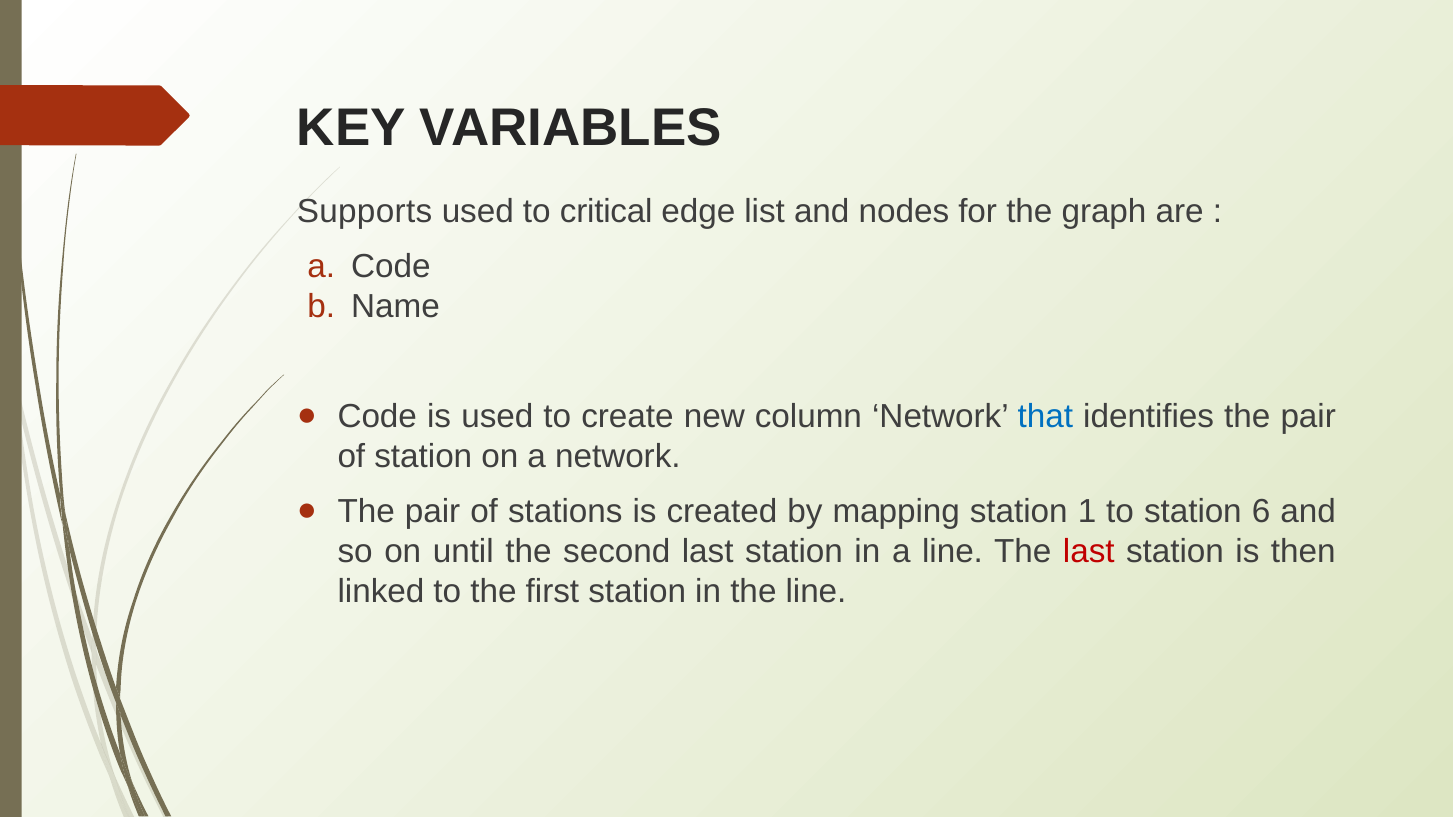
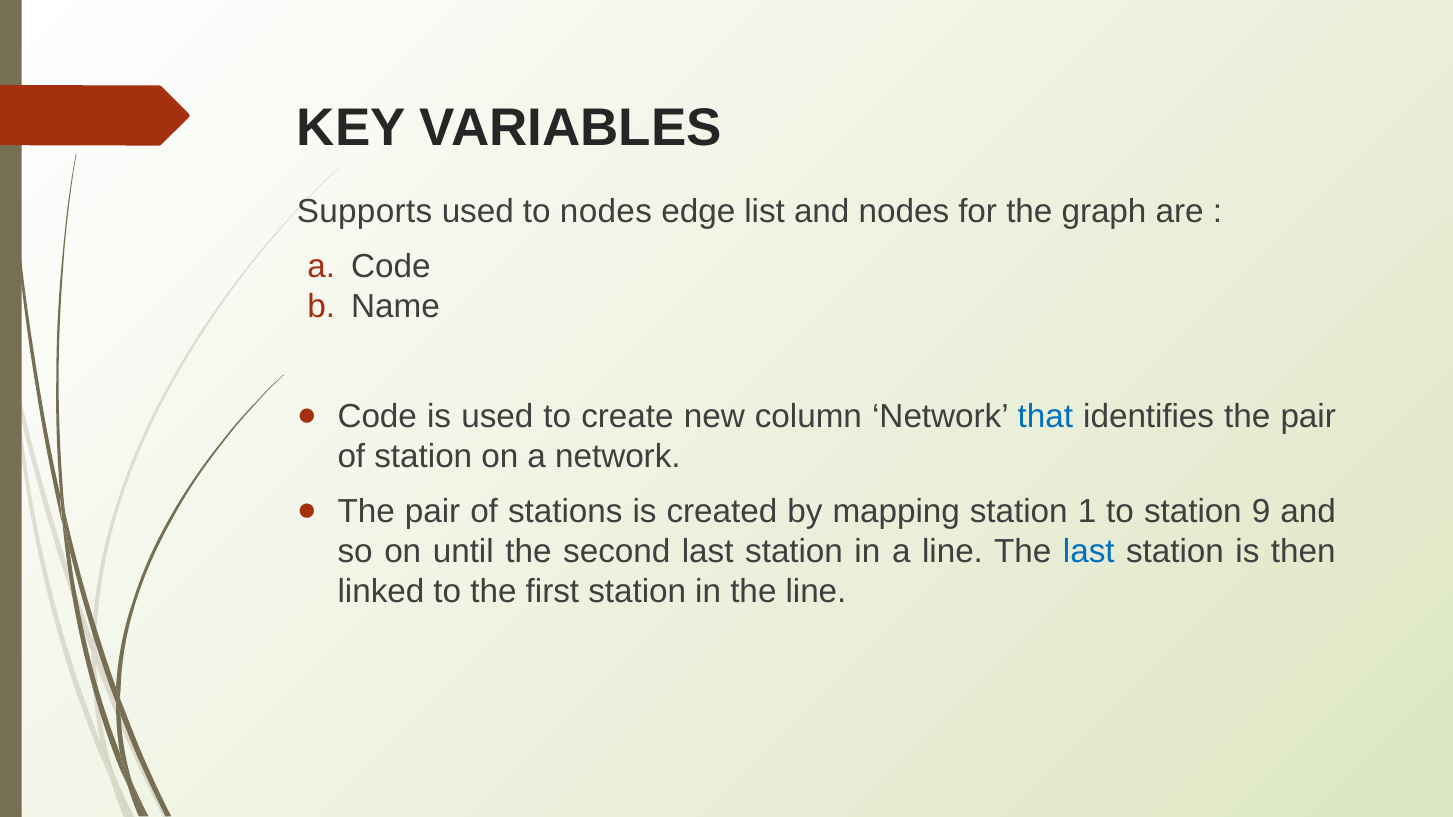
to critical: critical -> nodes (606, 211)
6: 6 -> 9 (1261, 512)
last colour: red -> blue (1089, 551)
